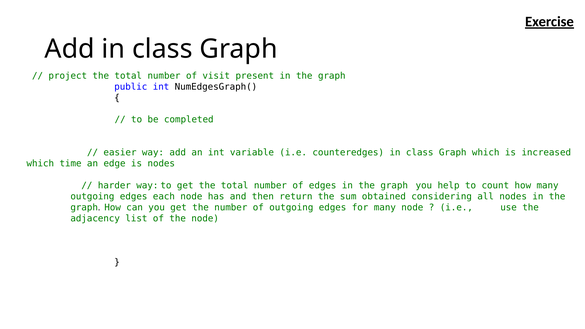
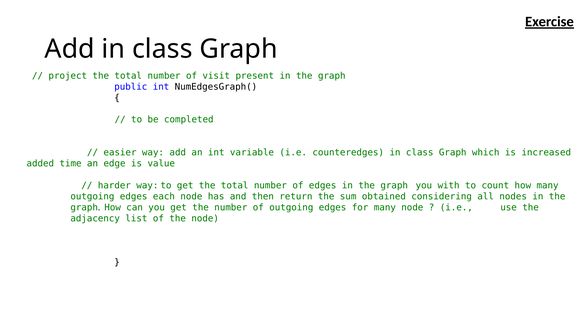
which: which -> added (40, 164)
is nodes: nodes -> value (161, 164)
help: help -> with (449, 185)
